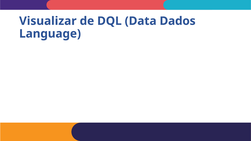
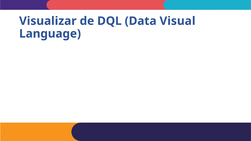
Dados: Dados -> Visual (177, 21)
